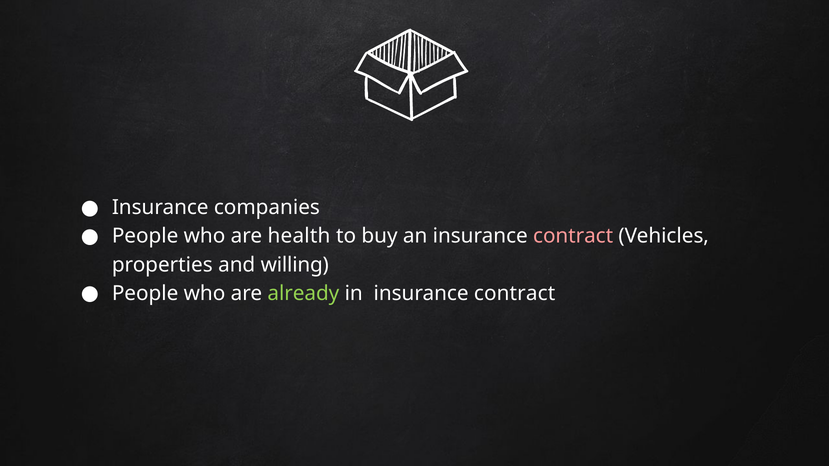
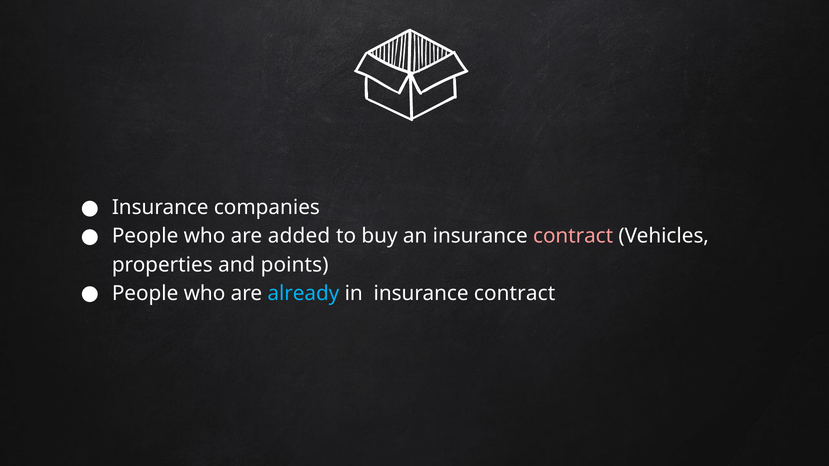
health: health -> added (299, 236)
willing: willing -> points (295, 265)
already colour: light green -> light blue (303, 293)
